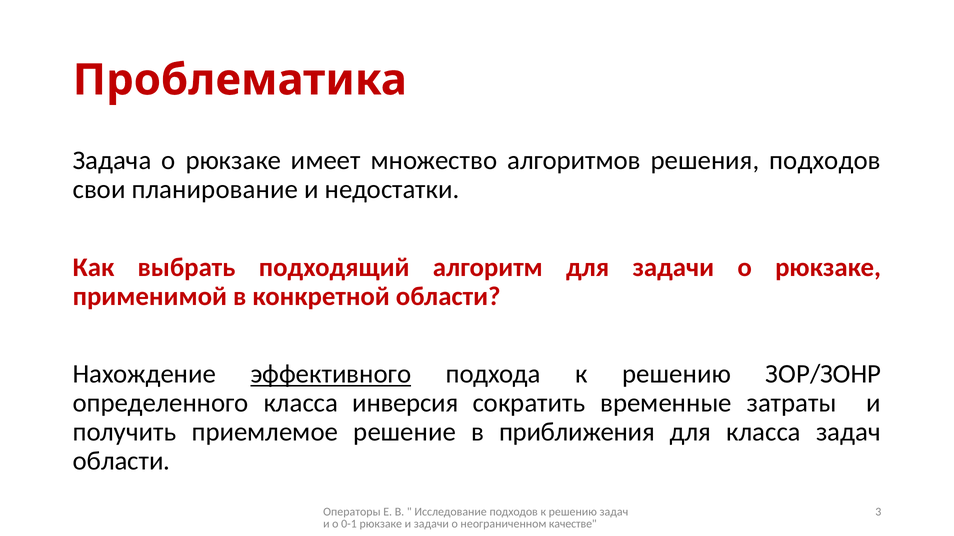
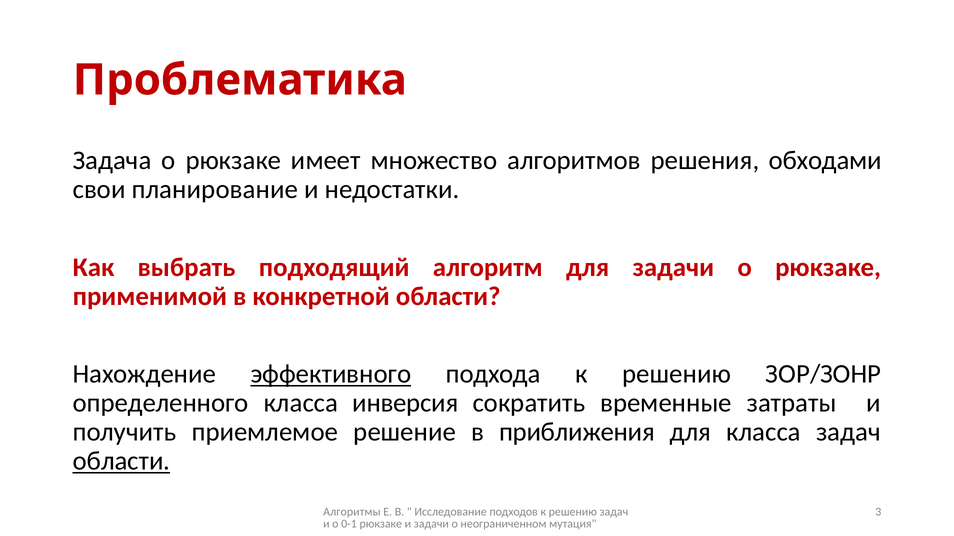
решения подходов: подходов -> обходами (825, 161)
области underline: none -> present (121, 462)
Операторы: Операторы -> Алгоритмы (352, 512)
качестве: качестве -> мутация (573, 524)
